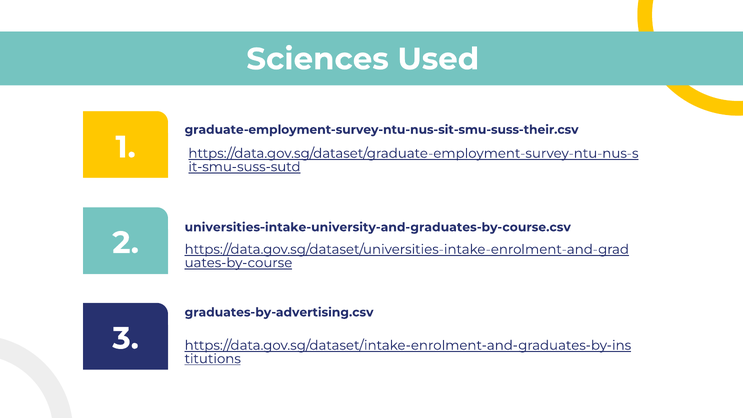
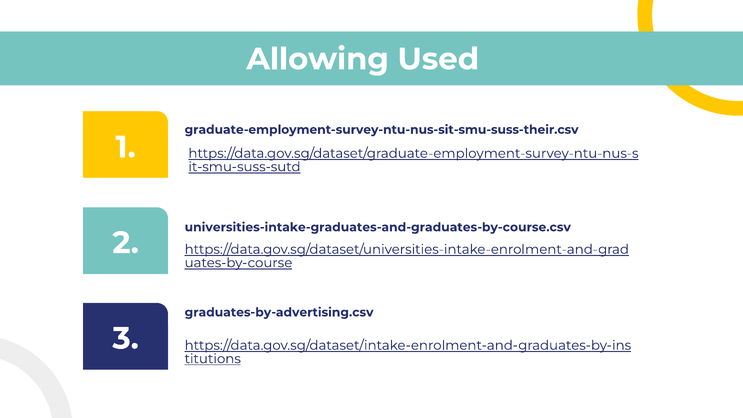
Sciences: Sciences -> Allowing (318, 59)
universities-intake-university-and-graduates-by-course.csv: universities-intake-university-and-graduates-by-course.csv -> universities-intake-graduates-and-graduates-by-course.csv (378, 227)
